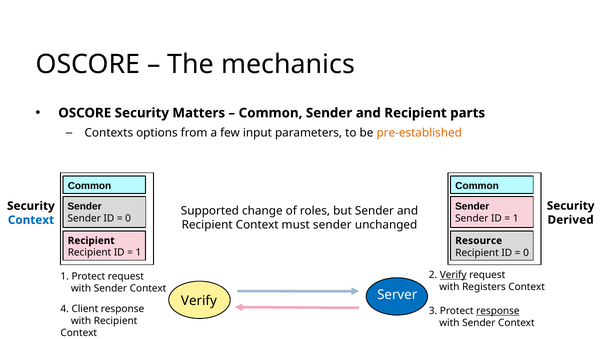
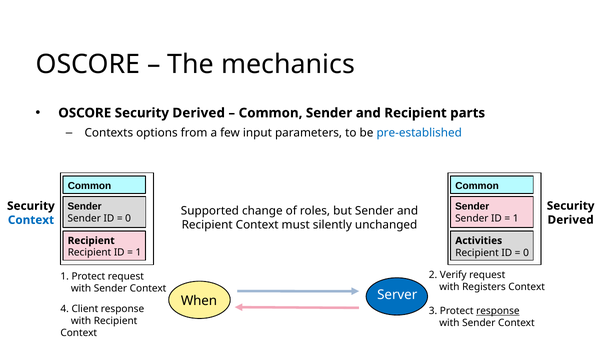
OSCORE Security Matters: Matters -> Derived (199, 113)
pre-established colour: orange -> blue (419, 133)
must sender: sender -> silently (332, 225)
Resource: Resource -> Activities (479, 241)
Verify underline: present -> none (453, 275)
Verify: Verify -> When (199, 301)
